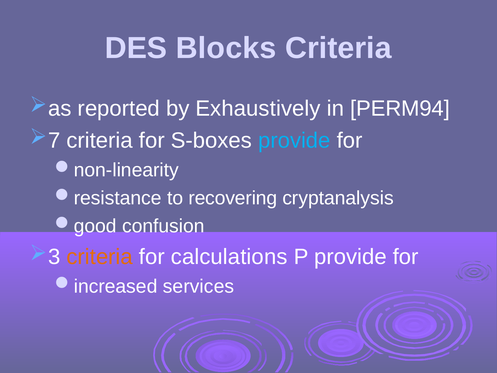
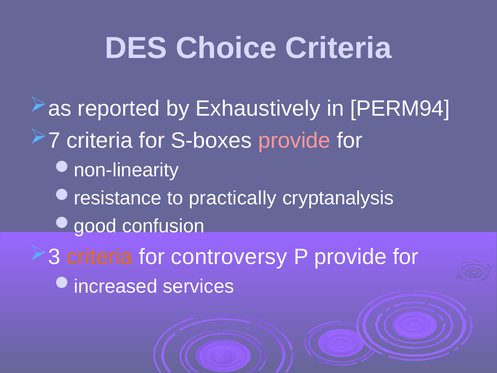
Blocks: Blocks -> Choice (226, 48)
provide colour: light blue -> pink (294, 140)
recovering: recovering -> practically (233, 198)
calculations: calculations -> controversy (229, 257)
